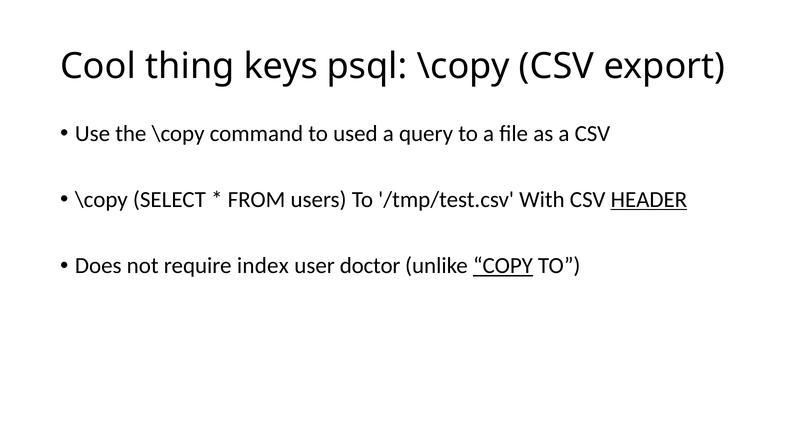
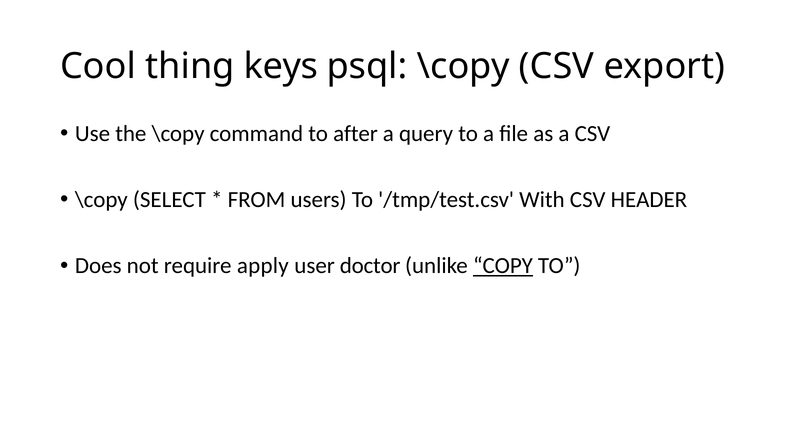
used: used -> after (355, 133)
HEADER underline: present -> none (649, 200)
index: index -> apply (263, 266)
